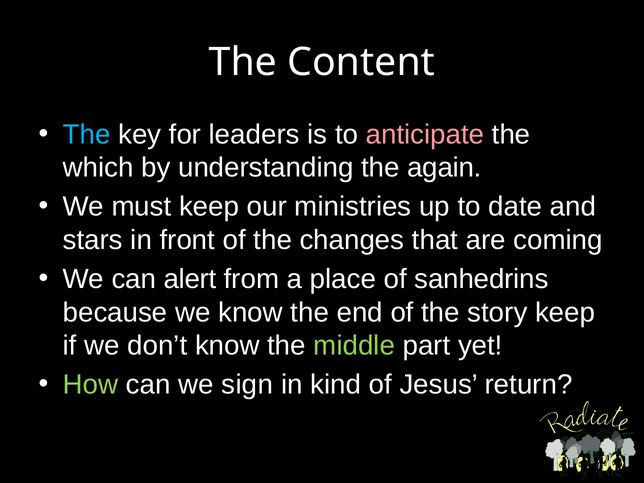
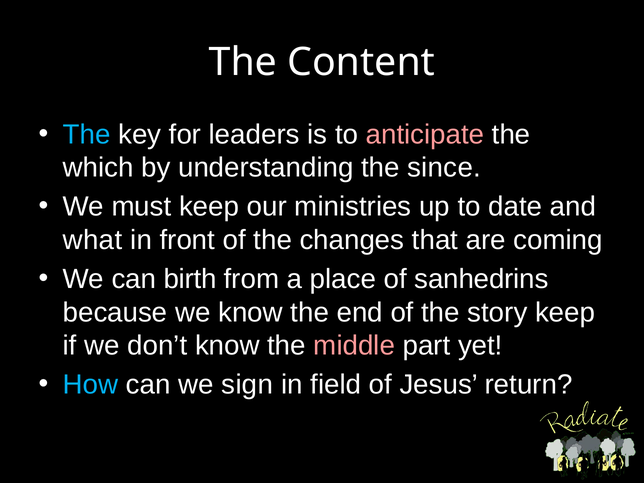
again: again -> since (444, 168)
stars: stars -> what (93, 240)
alert: alert -> birth (190, 279)
middle colour: light green -> pink (354, 346)
How colour: light green -> light blue (91, 385)
kind: kind -> field (336, 385)
